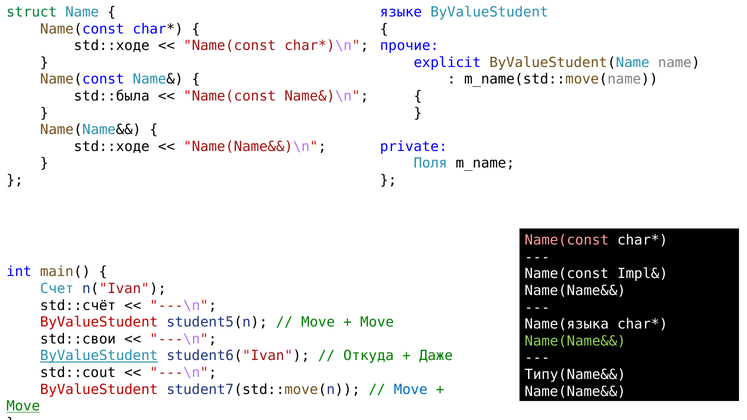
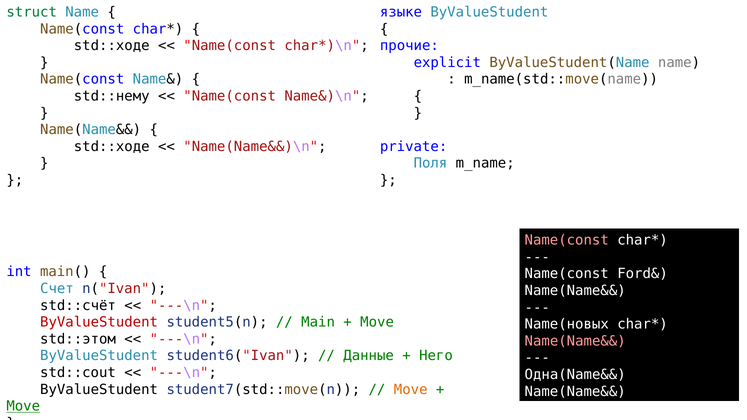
std::была: std::была -> std::нему (112, 96)
Impl&: Impl& -> Ford& (643, 274)
Move: Move -> Main (318, 322)
Name(языка: Name(языка -> Name(новых (567, 324)
std::свои: std::свои -> std::этом (78, 339)
Name(Name&& colour: light green -> pink (575, 341)
ByValueStudent underline: present -> none (99, 356)
Откуда: Откуда -> Данные (369, 356)
Даже: Даже -> Него (436, 356)
Типу(Name&&: Типу(Name&& -> Одна(Name&& (575, 375)
ByValueStudent colour: red -> black (99, 390)
Move colour: blue -> orange (411, 390)
